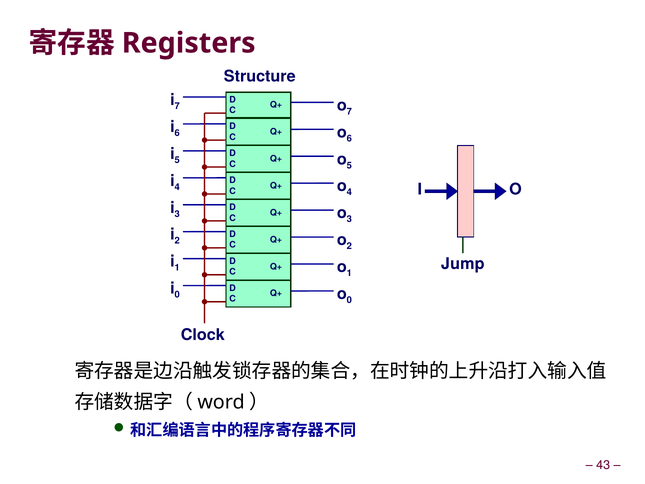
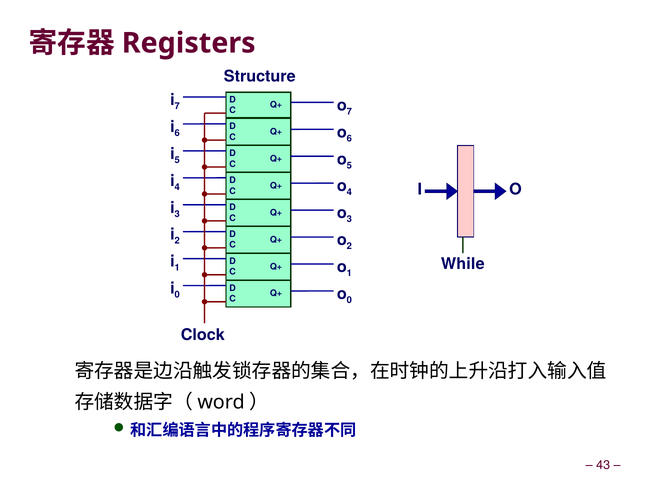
Jump: Jump -> While (463, 264)
